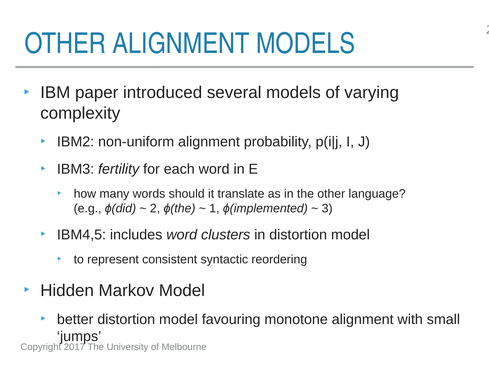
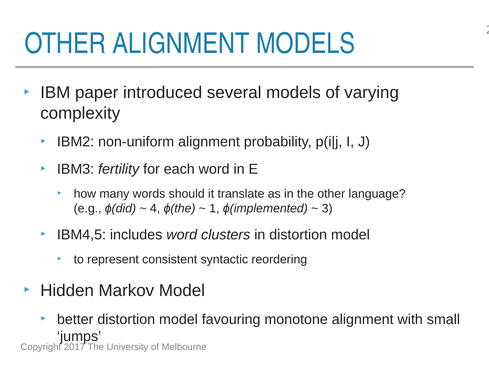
2: 2 -> 4 (155, 208)
